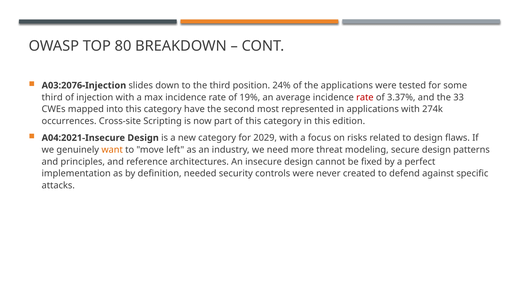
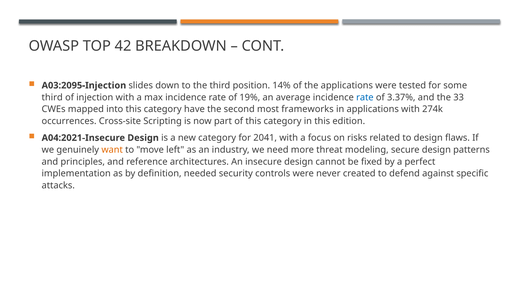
80: 80 -> 42 (123, 46)
A03:2076-Injection: A03:2076-Injection -> A03:2095-Injection (84, 85)
24%: 24% -> 14% (282, 85)
rate colour: red -> blue (365, 97)
represented: represented -> frameworks (308, 109)
2029: 2029 -> 2041 (265, 138)
